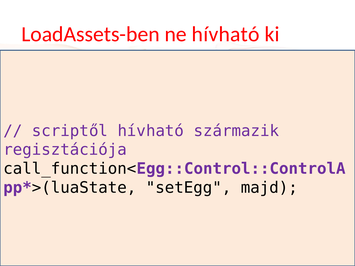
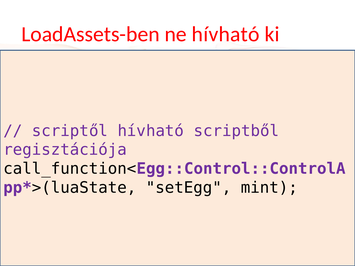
származik: származik -> scriptből (236, 131)
majd: majd -> mint (269, 188)
